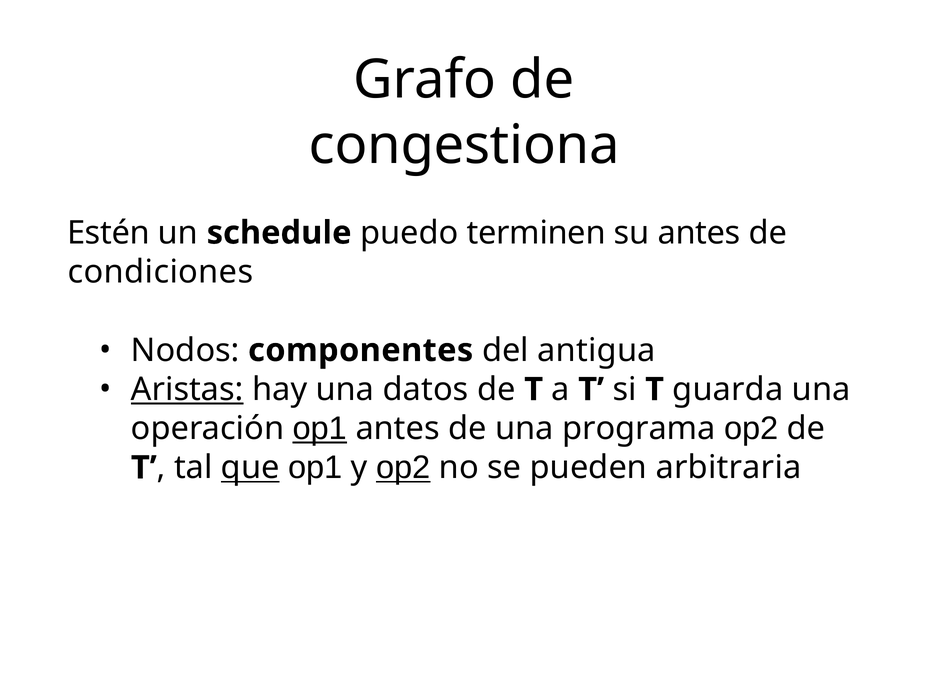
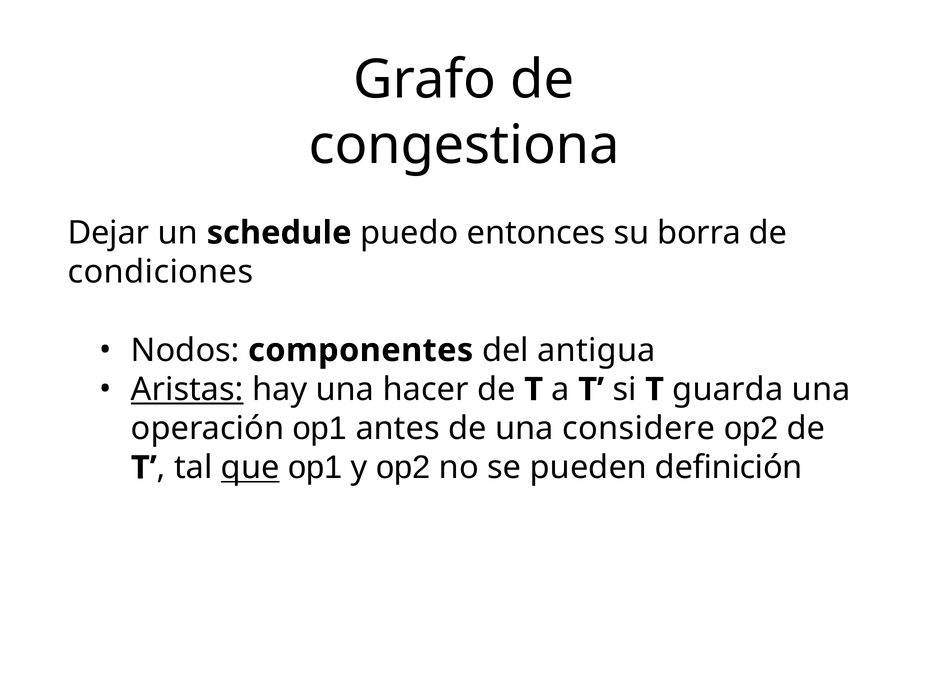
Estén: Estén -> Dejar (108, 233)
terminen: terminen -> entonces (536, 233)
su antes: antes -> borra (699, 233)
datos: datos -> hacer (426, 389)
op1 underline: present -> none (320, 429)
programa: programa -> considere (639, 429)
op2 underline: present -> none (403, 468)
arbitraria: arbitraria -> definición (729, 468)
